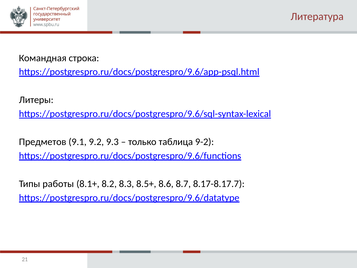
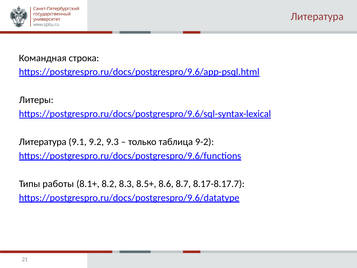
Предметов: Предметов -> Литература (43, 142)
